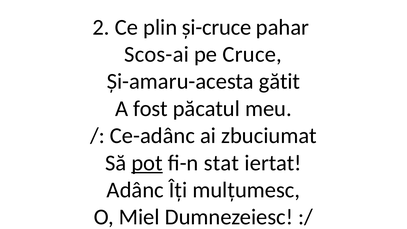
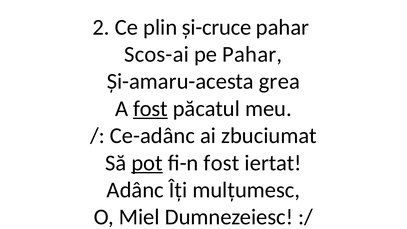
pe Cruce: Cruce -> Pahar (252, 54)
gătit: gătit -> grea (279, 81)
fost underline: none -> present (150, 109)
fi-n stat: stat -> fost (221, 163)
